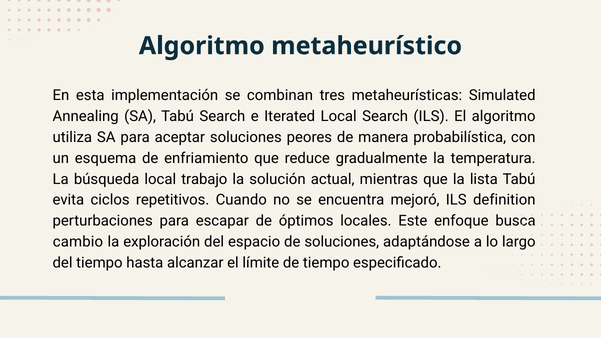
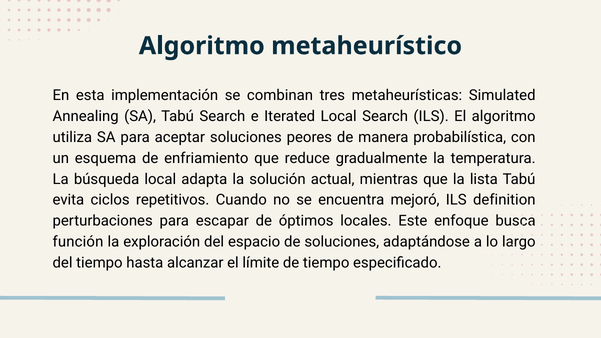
trabajo: trabajo -> adapta (204, 179)
cambio: cambio -> función (78, 242)
